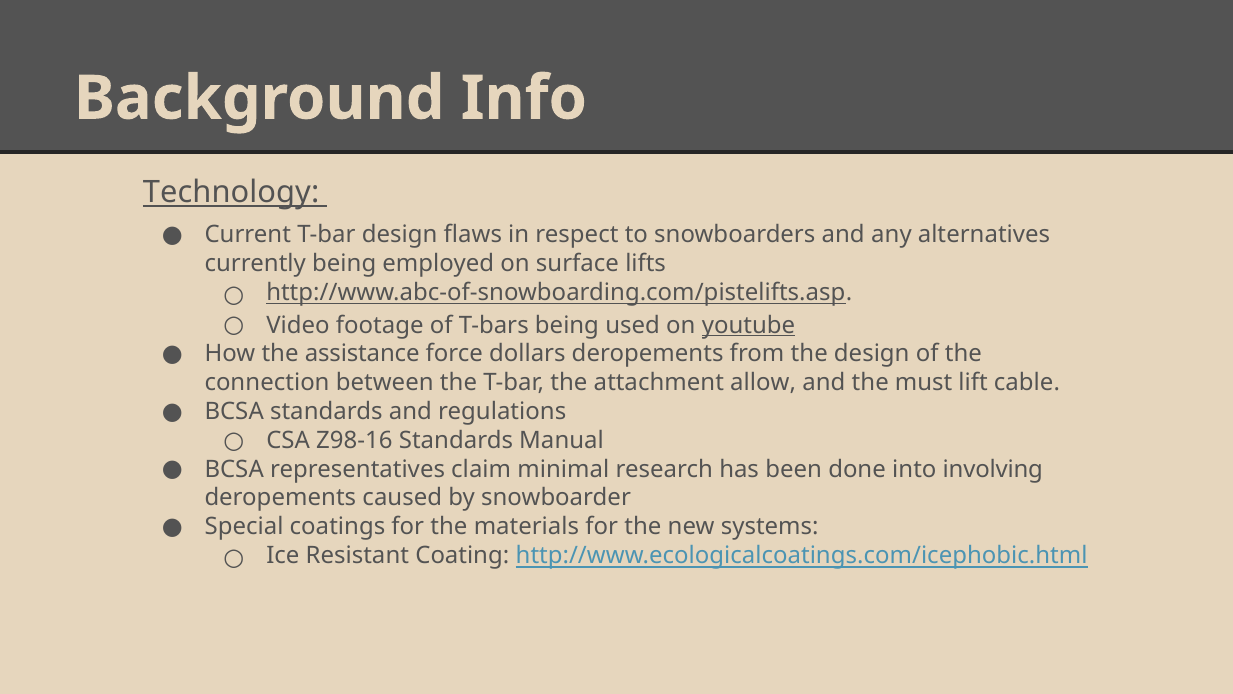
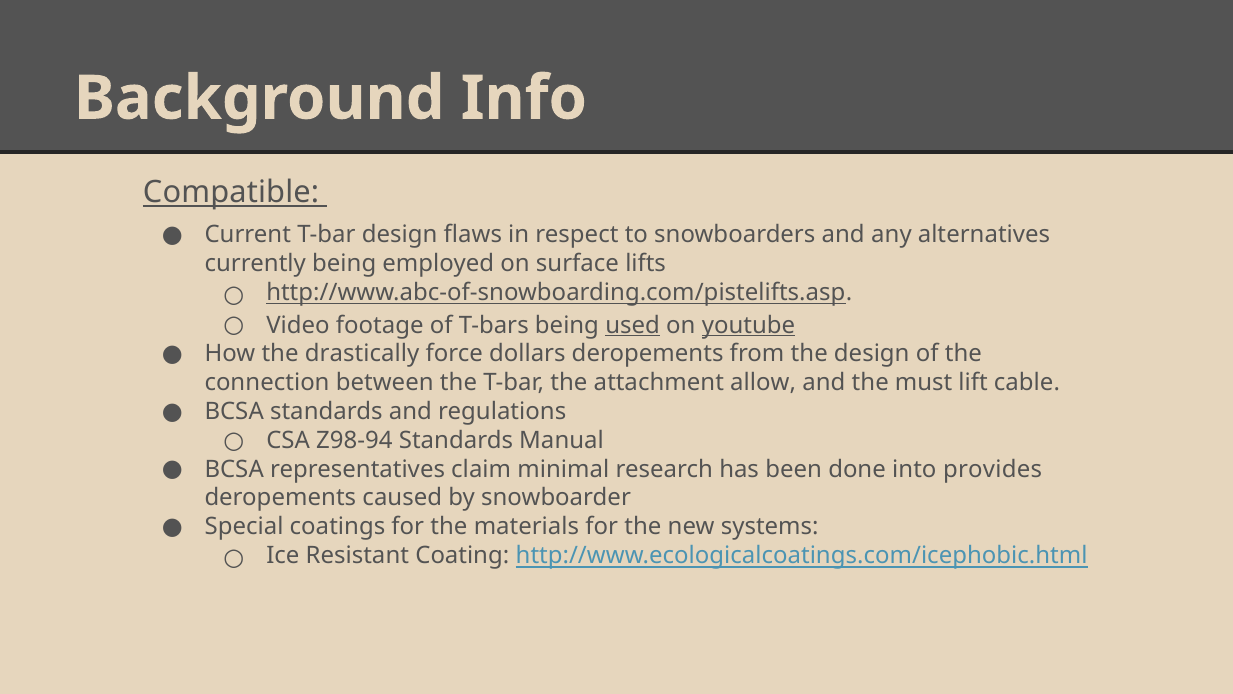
Technology: Technology -> Compatible (231, 192)
used underline: none -> present (633, 325)
assistance: assistance -> drastically (362, 354)
Z98-16: Z98-16 -> Z98-94 (354, 440)
involving: involving -> provides (993, 469)
